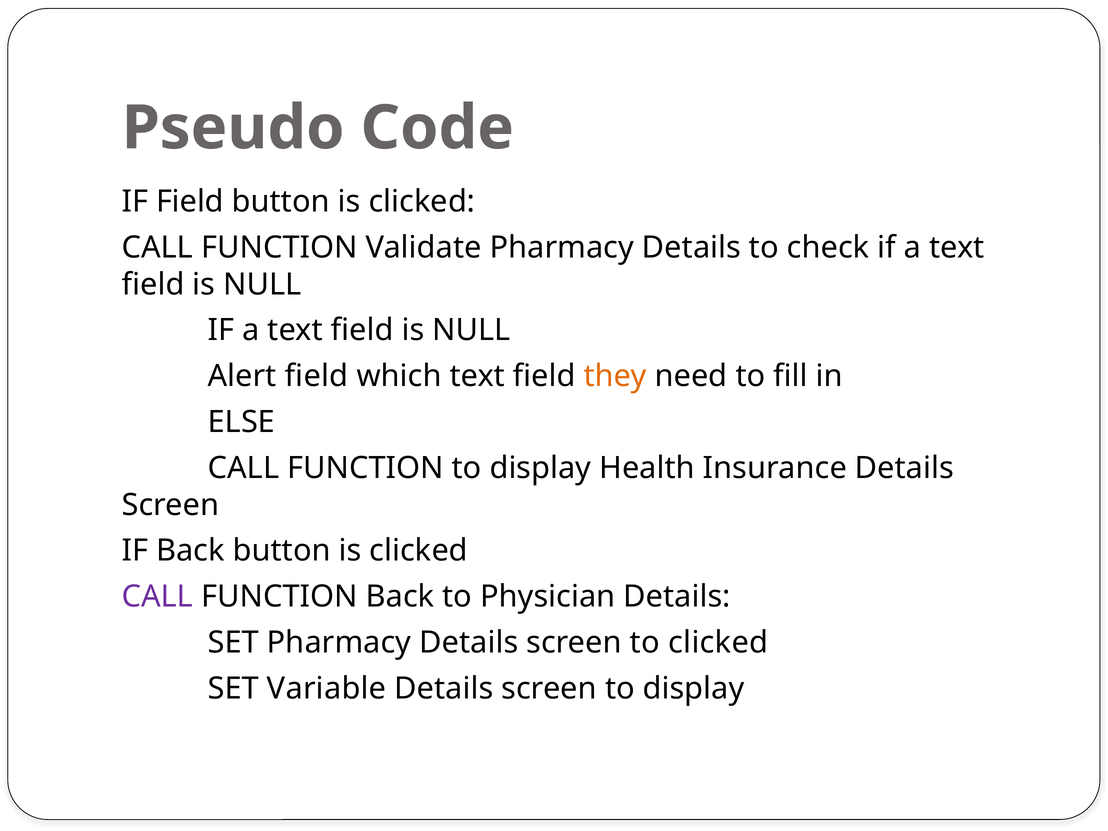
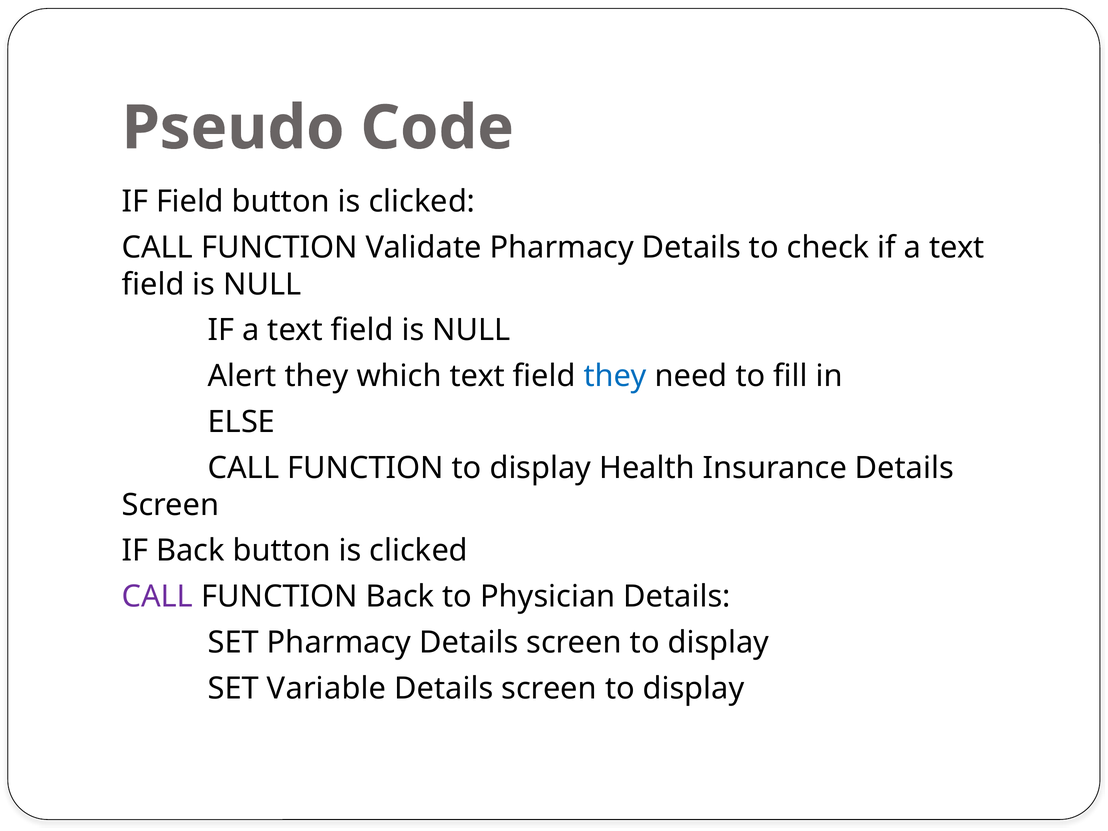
Alert field: field -> they (316, 376)
they colour: orange -> blue (615, 376)
clicked: clicked -> display (718, 643)
